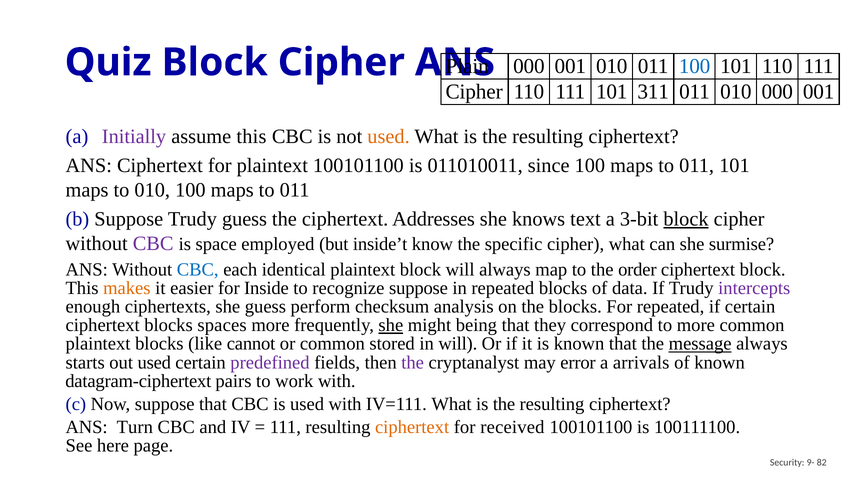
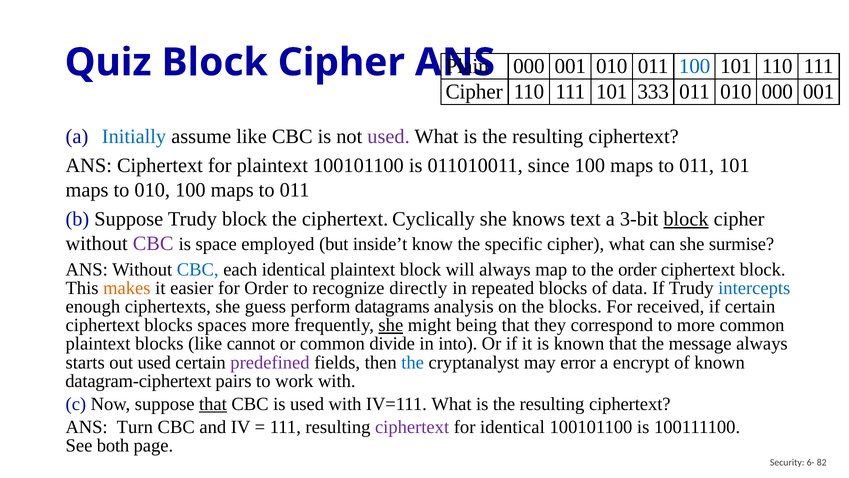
311: 311 -> 333 (653, 92)
Initially colour: purple -> blue (134, 136)
assume this: this -> like (252, 136)
used colour: orange -> purple (389, 136)
Trudy guess: guess -> block (245, 219)
Addresses: Addresses -> Cyclically (434, 219)
for Inside: Inside -> Order (266, 288)
recognize suppose: suppose -> directly (418, 288)
intercepts colour: purple -> blue (754, 288)
checksum: checksum -> datagrams (392, 306)
For repeated: repeated -> received (671, 306)
stored: stored -> divide (392, 344)
in will: will -> into (458, 344)
message underline: present -> none (700, 344)
the colour: purple -> blue (413, 362)
arrivals: arrivals -> encrypt (641, 362)
that underline: none -> present (213, 404)
ciphertext colour: orange -> purple (412, 427)
for received: received -> identical (512, 427)
here: here -> both (113, 445)
9-: 9- -> 6- (811, 462)
